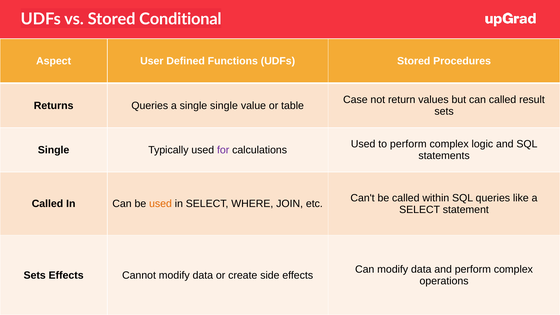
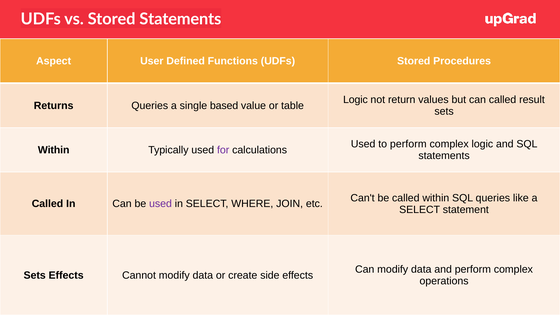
Stored Conditional: Conditional -> Statements (180, 19)
Case: Case -> Logic (355, 100)
single single: single -> based (224, 106)
Single: Single -> Within (54, 150)
used colour: orange -> purple (161, 204)
